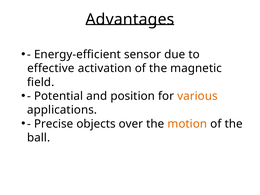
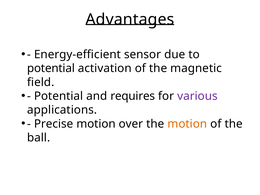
effective: effective -> potential (51, 68)
position: position -> requires (133, 96)
various colour: orange -> purple (197, 96)
Precise objects: objects -> motion (96, 124)
